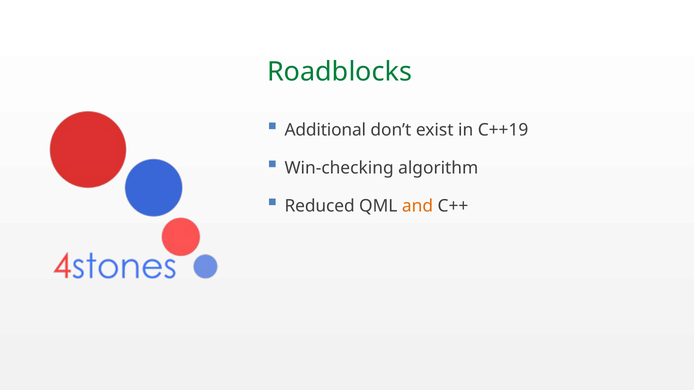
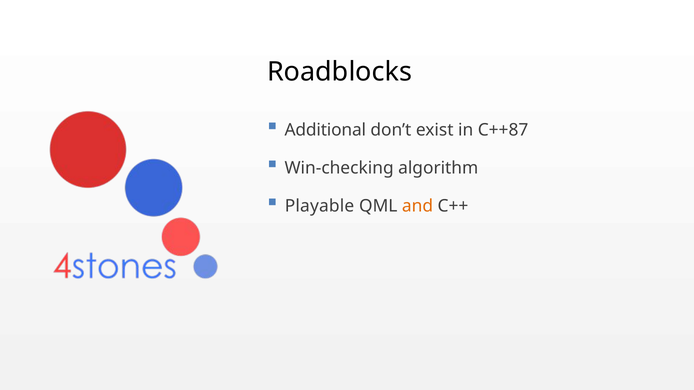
Roadblocks colour: green -> black (340, 72)
C++19: C++19 -> C++87 (503, 130)
Reduced: Reduced -> Playable (319, 206)
